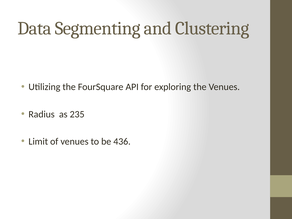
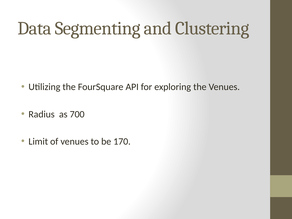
235: 235 -> 700 (77, 114)
436: 436 -> 170 (122, 141)
